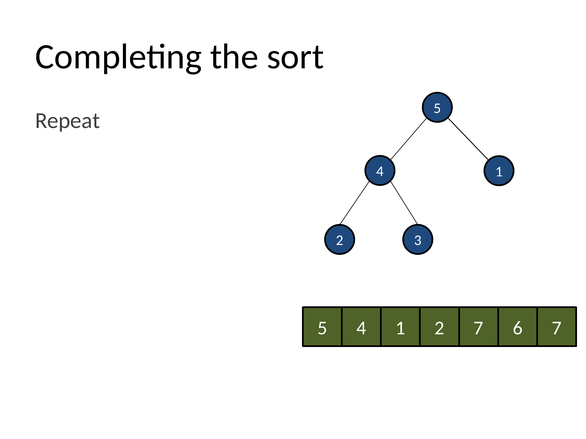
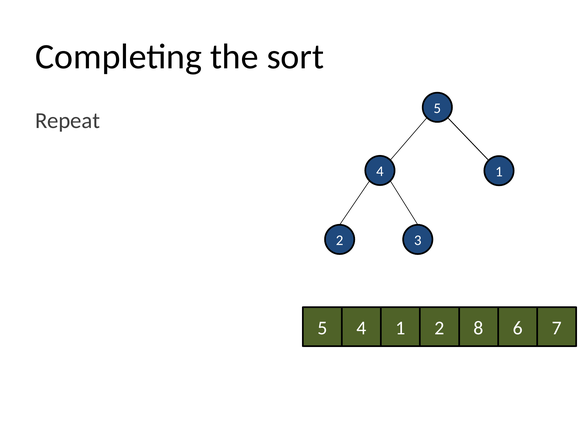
2 7: 7 -> 8 (479, 329)
